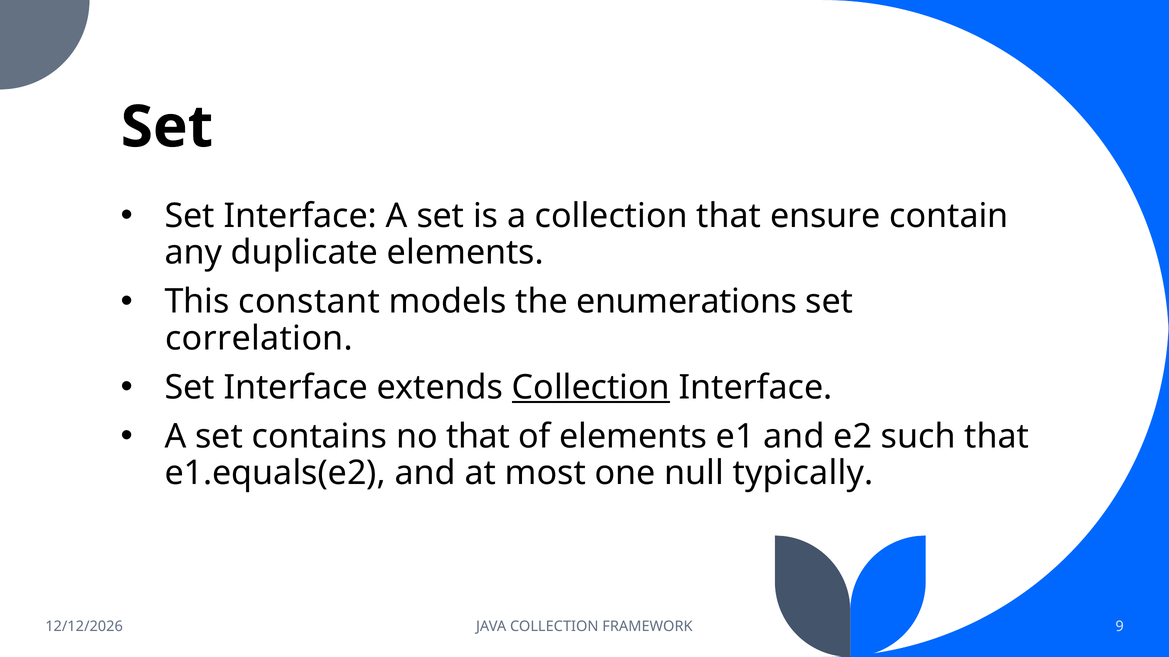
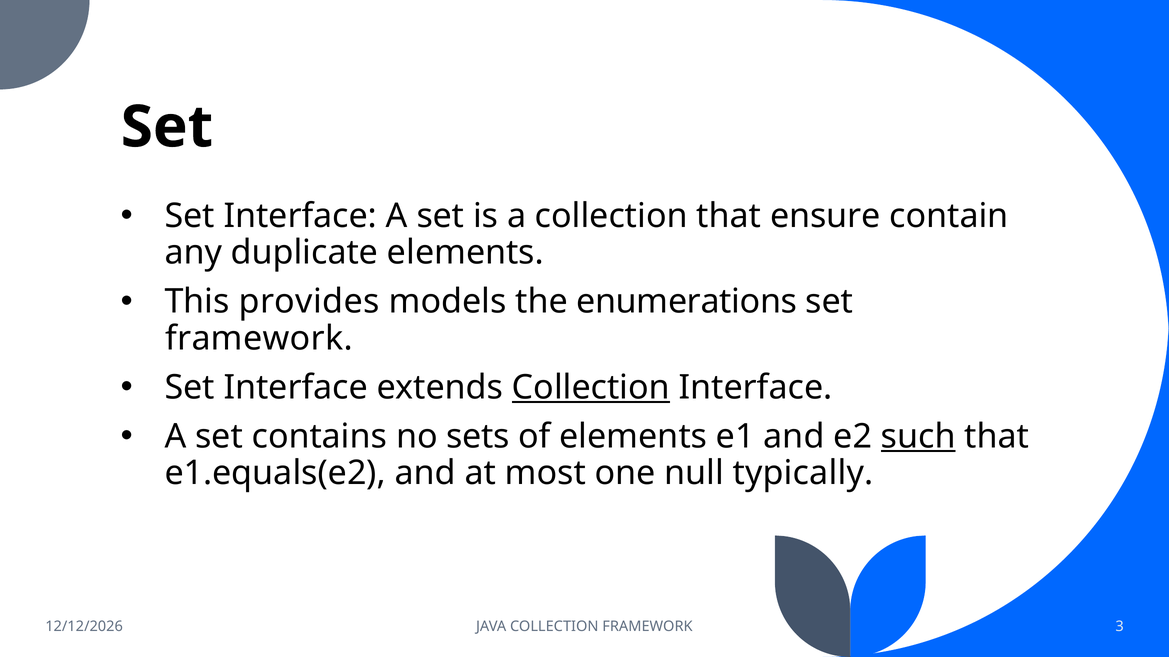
constant: constant -> provides (309, 302)
correlation: correlation -> framework (259, 339)
no that: that -> sets (478, 437)
such underline: none -> present (918, 437)
9: 9 -> 3 (1120, 627)
